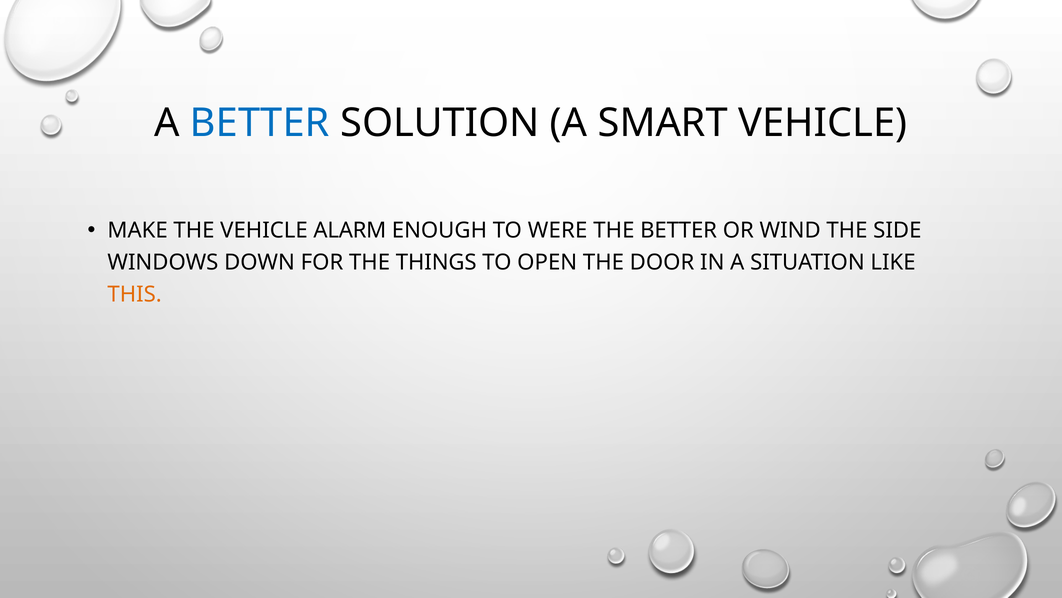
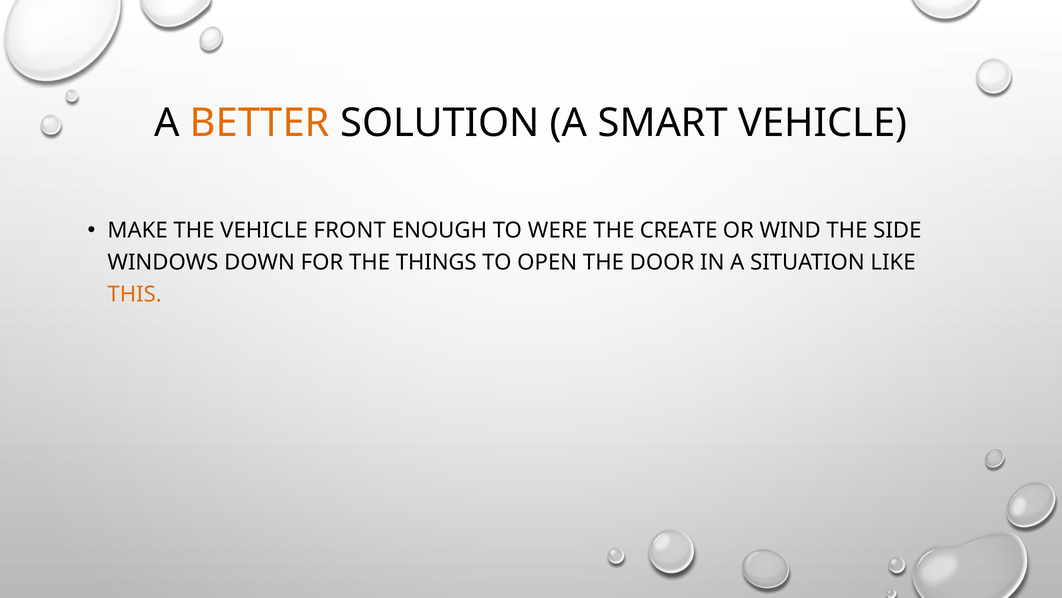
BETTER colour: blue -> orange (260, 123)
ALARM: ALARM -> FRONT (350, 230)
THE BETTER: BETTER -> CREATE (679, 230)
